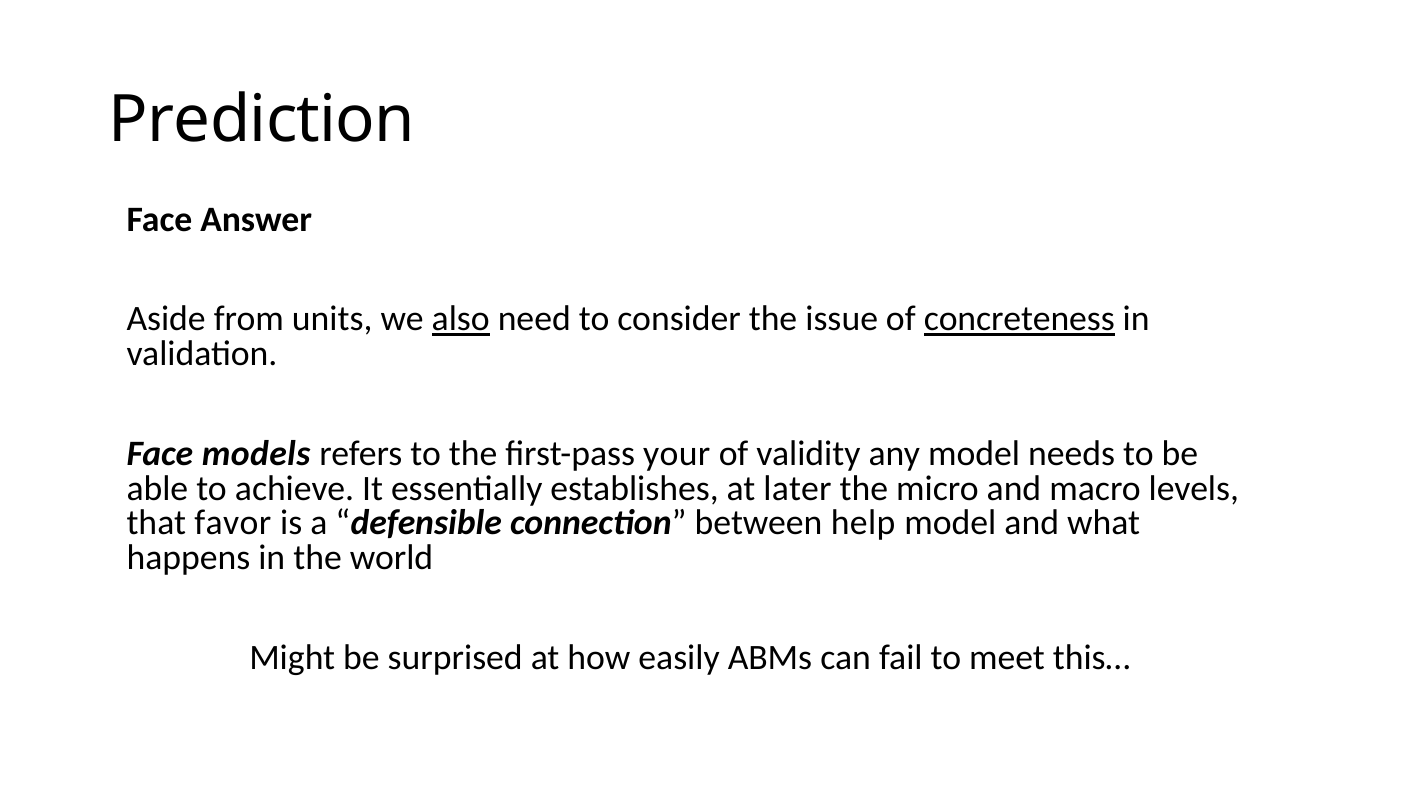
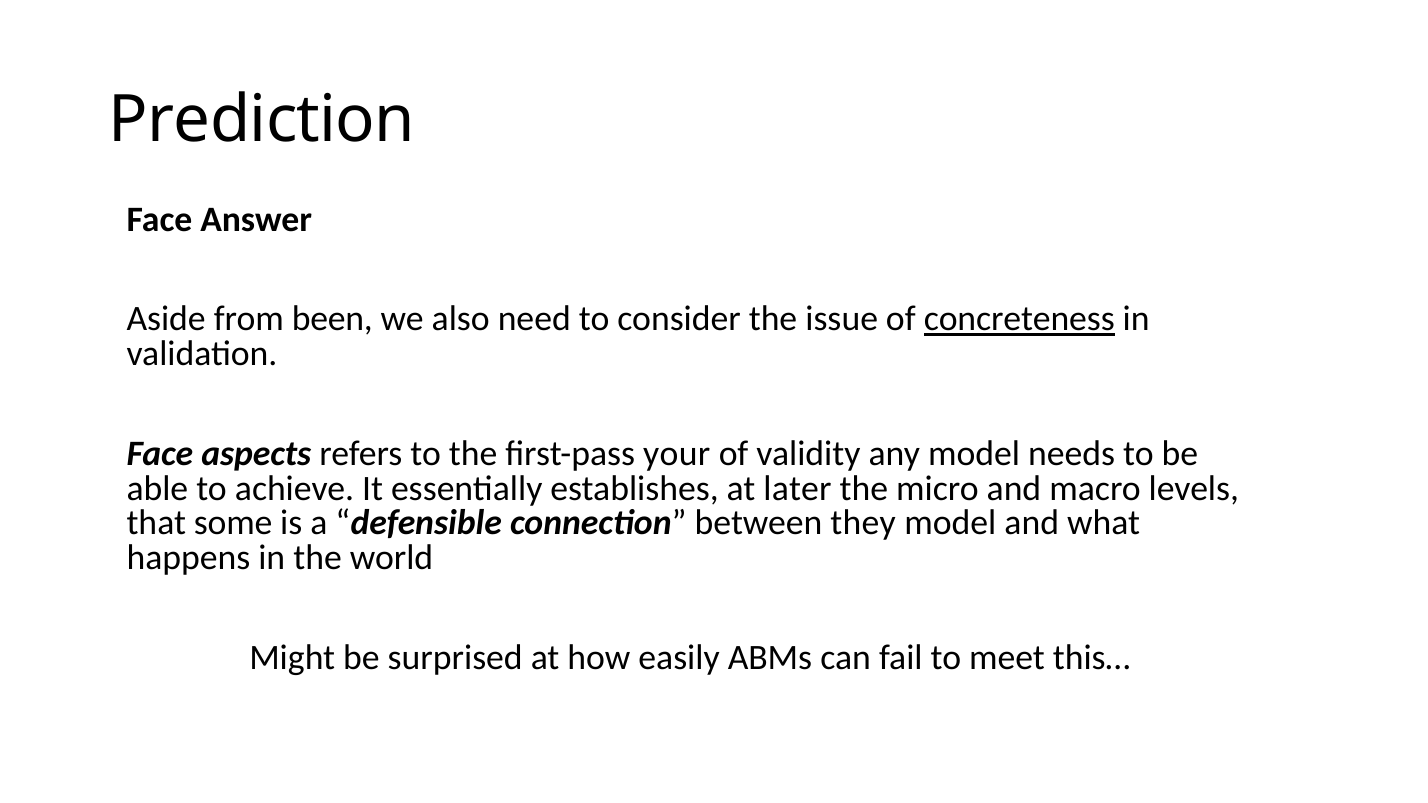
units: units -> been (332, 319)
also underline: present -> none (461, 319)
models: models -> aspects (256, 454)
favor: favor -> some (233, 523)
help: help -> they (863, 523)
